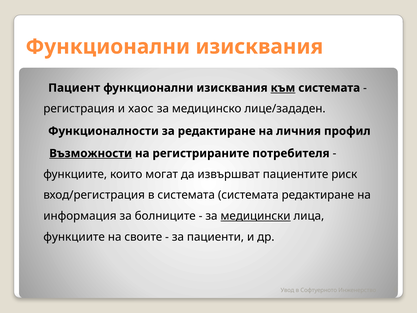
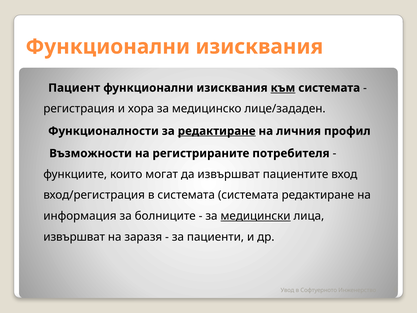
хаос: хаос -> хора (141, 109)
редактиране underline: none -> present (217, 131)
Възможности underline: present -> none (91, 153)
риск: риск -> вход (344, 174)
функциите: функциите -> извършват (74, 237)
своите: своите -> заразя (143, 237)
